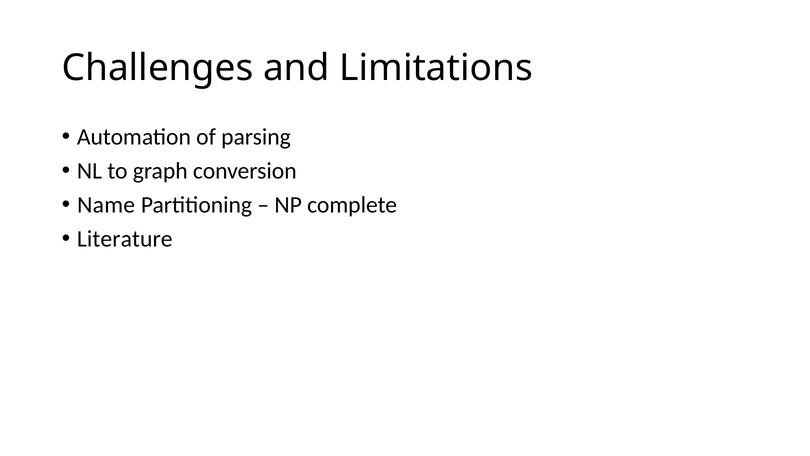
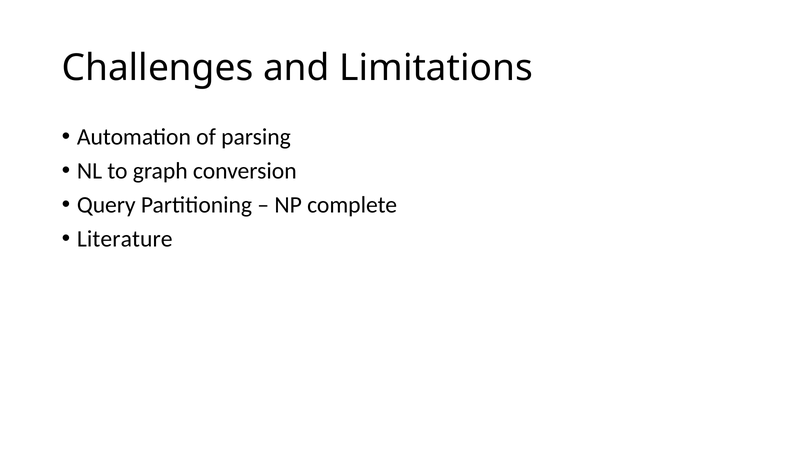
Name: Name -> Query (106, 205)
